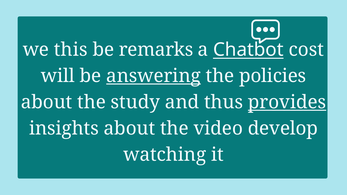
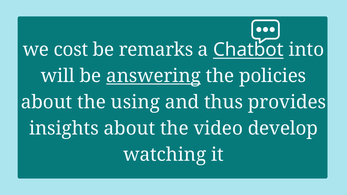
this: this -> cost (71, 50)
cost: cost -> into (306, 50)
study: study -> using (135, 102)
provides underline: present -> none (287, 102)
